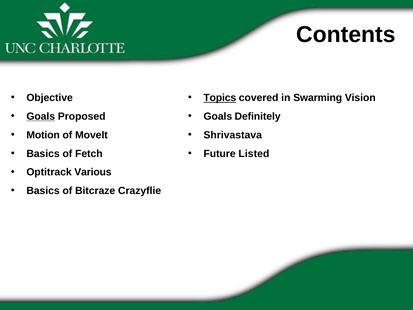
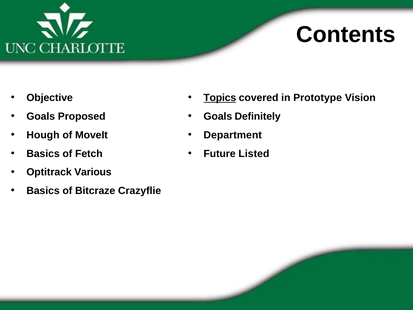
Swarming: Swarming -> Prototype (318, 98)
Goals underline: present -> none (41, 116)
Motion: Motion -> Hough (43, 135)
Shrivastava: Shrivastava -> Department (233, 135)
